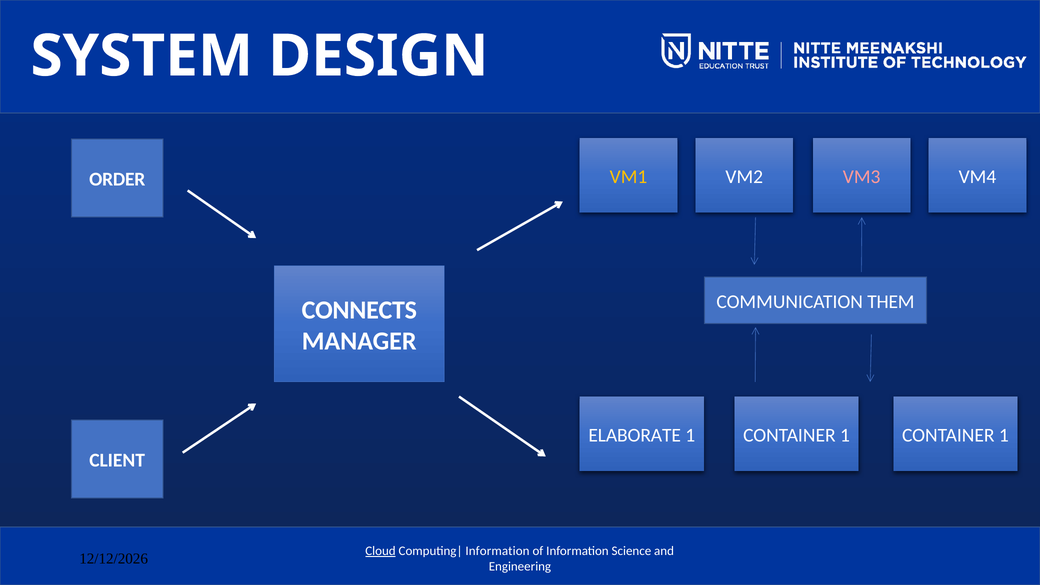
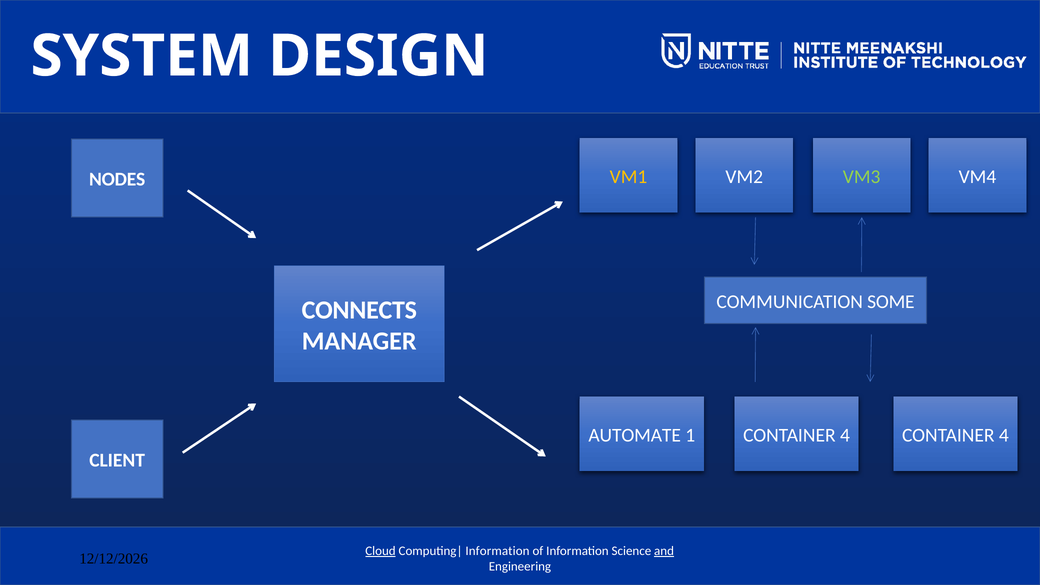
VM3 colour: pink -> light green (862, 177)
ORDER: ORDER -> NODES (117, 180)
THEM: THEM -> SOME (891, 302)
ELABORATE: ELABORATE -> AUTOMATE (635, 435)
1: 1 -> 4 (845, 435)
1: 1 -> 4 (1004, 435)
and underline: none -> present (664, 551)
